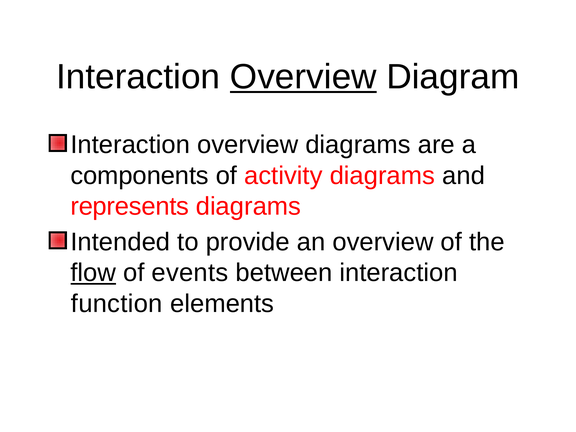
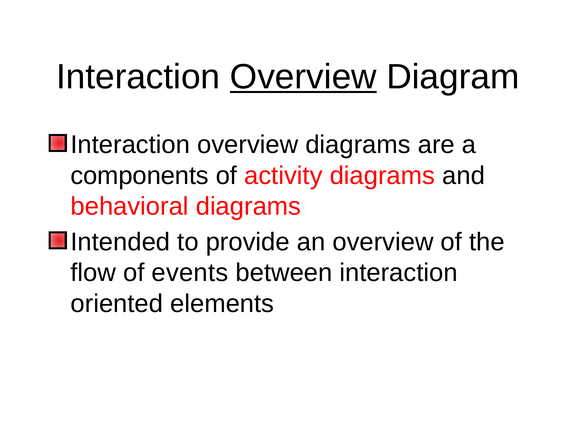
represents: represents -> behavioral (130, 206)
flow underline: present -> none (93, 273)
function: function -> oriented (117, 304)
